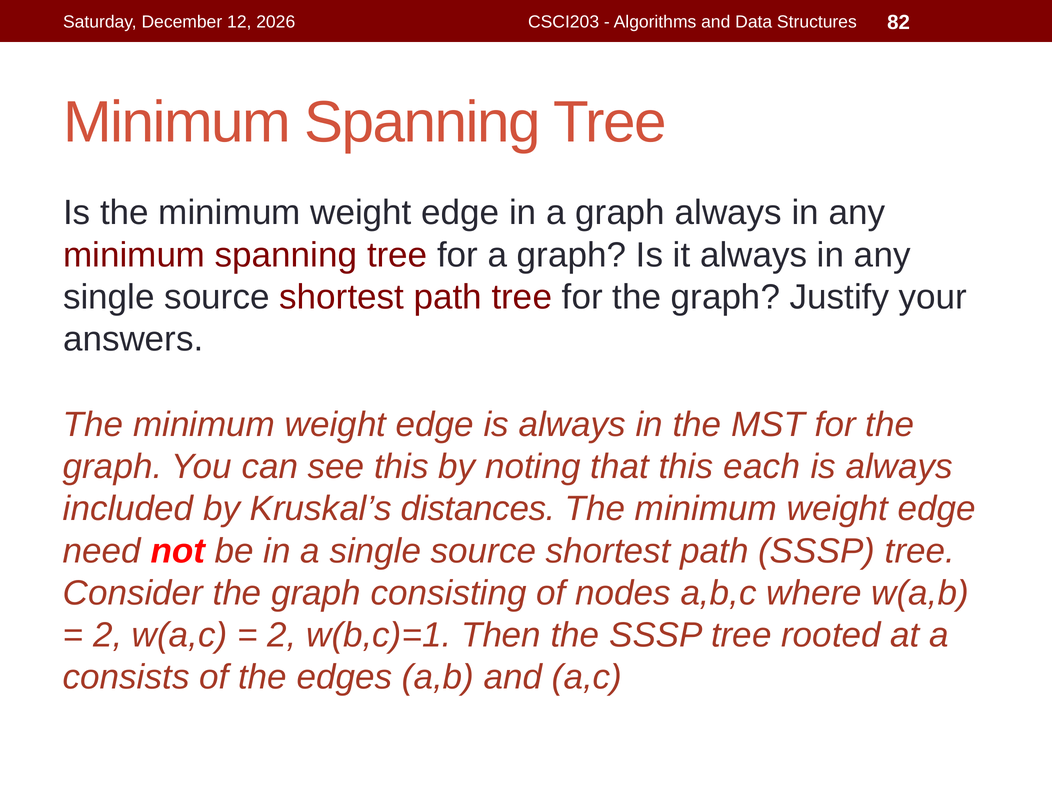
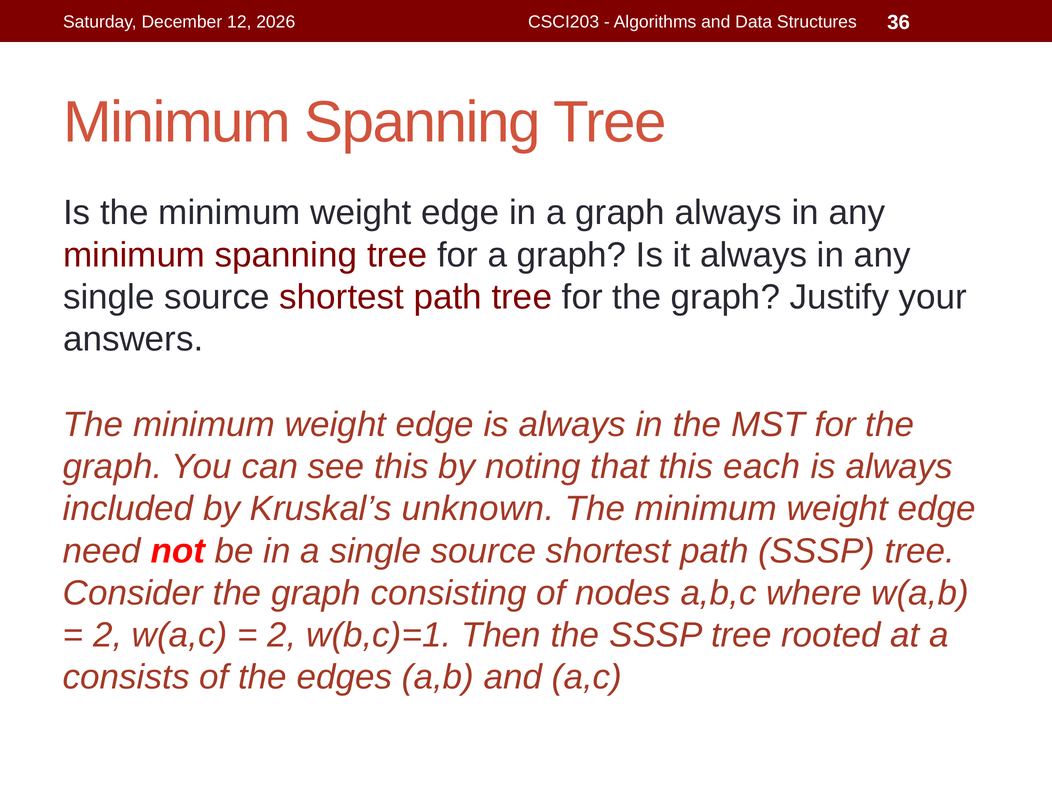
82: 82 -> 36 (899, 22)
distances: distances -> unknown (478, 509)
